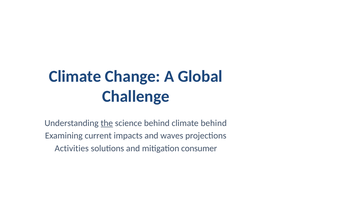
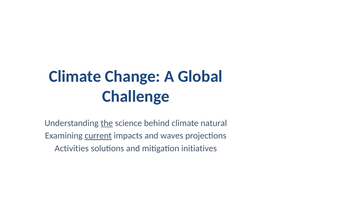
climate behind: behind -> natural (214, 123)
current underline: none -> present (98, 136)
consumer: consumer -> initiatives (199, 148)
